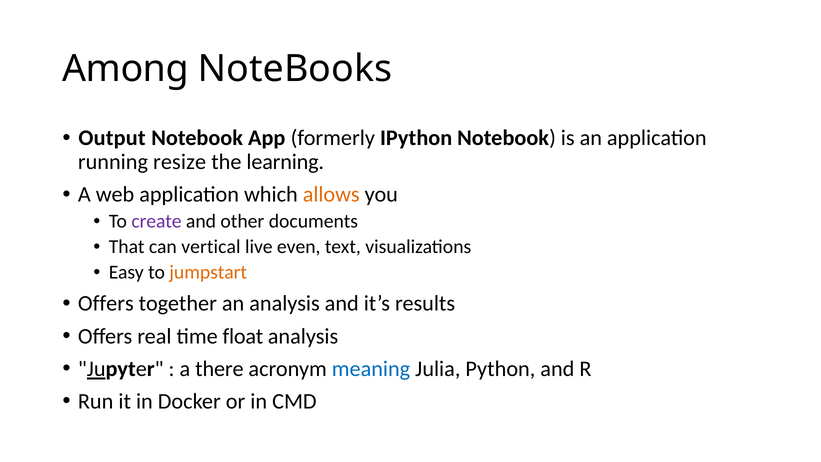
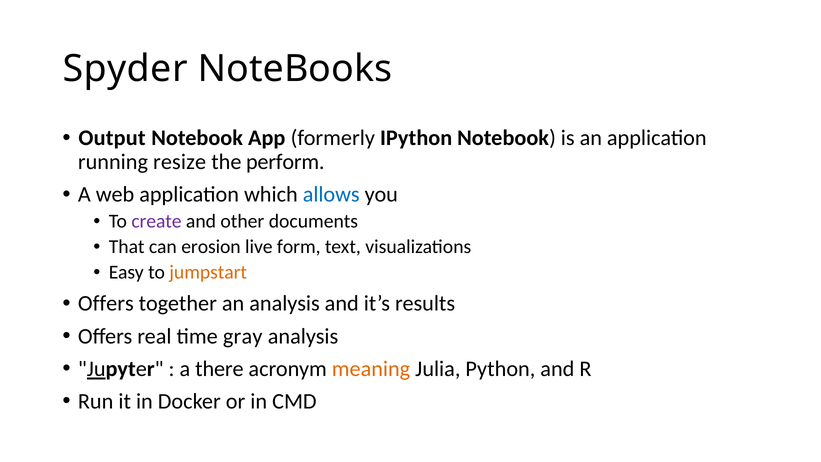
Among: Among -> Spyder (125, 69)
learning: learning -> perform (285, 162)
allows colour: orange -> blue (331, 194)
vertical: vertical -> erosion (211, 247)
even: even -> form (299, 247)
float: float -> gray (243, 336)
meaning colour: blue -> orange (371, 369)
